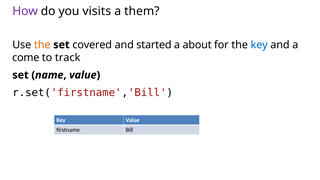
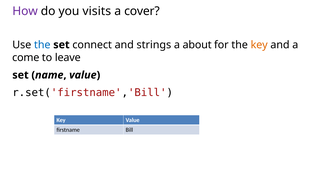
them: them -> cover (142, 11)
the colour: orange -> blue (42, 45)
covered: covered -> connect (92, 45)
started: started -> strings (154, 45)
key colour: blue -> orange (259, 45)
track: track -> leave (68, 58)
